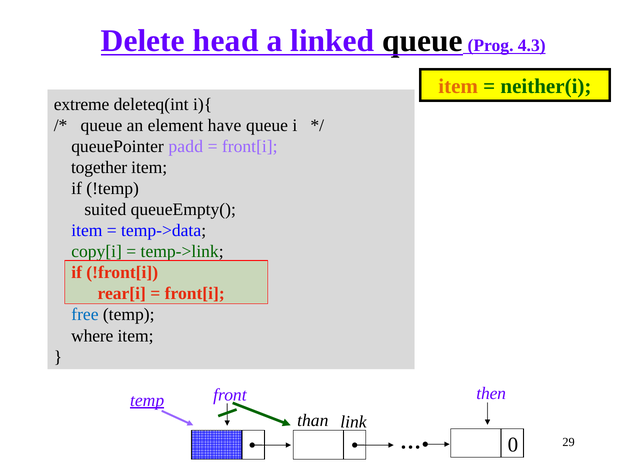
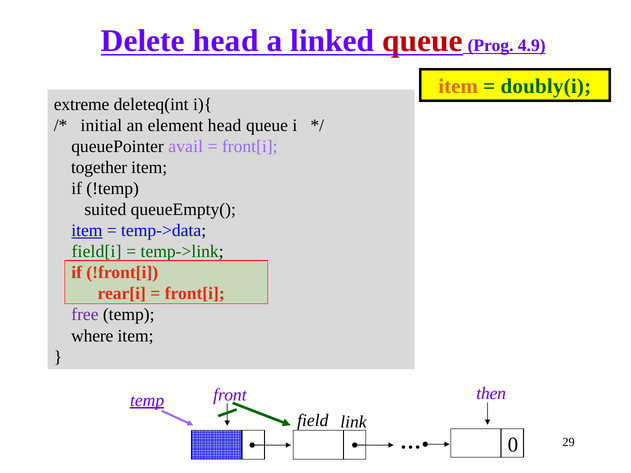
queue colour: black -> red (423, 41)
4.3: 4.3 -> 4.9 (532, 46)
neither(i: neither(i -> doubly(i (546, 87)
queue: queue -> initial (101, 126)
element have: have -> head (225, 126)
padd: padd -> avail (186, 147)
item underline: none -> present (87, 231)
copy[i: copy[i -> field[i (97, 252)
free colour: blue -> purple (85, 315)
than: than -> field (313, 421)
